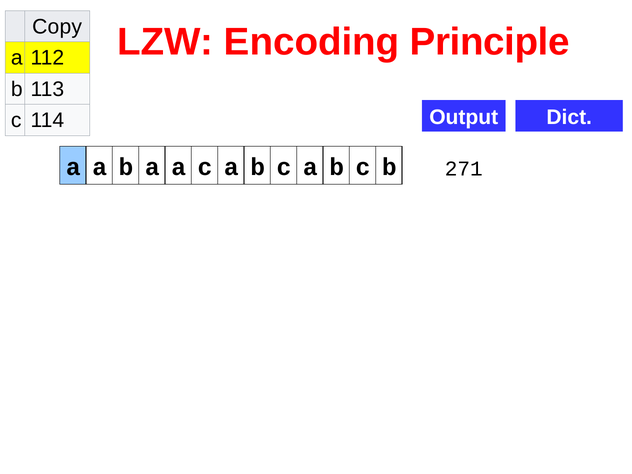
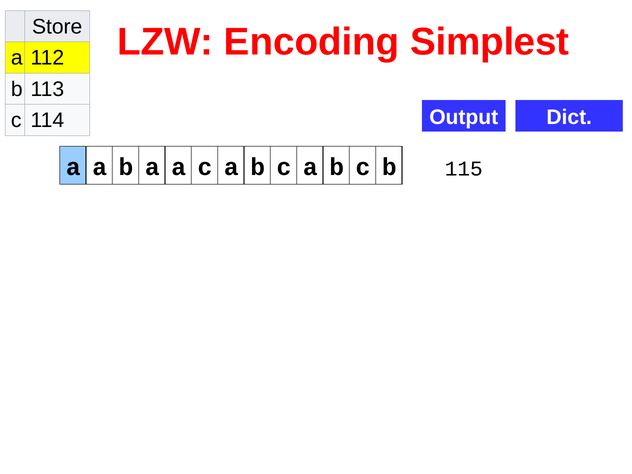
Copy: Copy -> Store (57, 27)
Principle: Principle -> Simplest (490, 42)
271: 271 -> 115 (464, 169)
